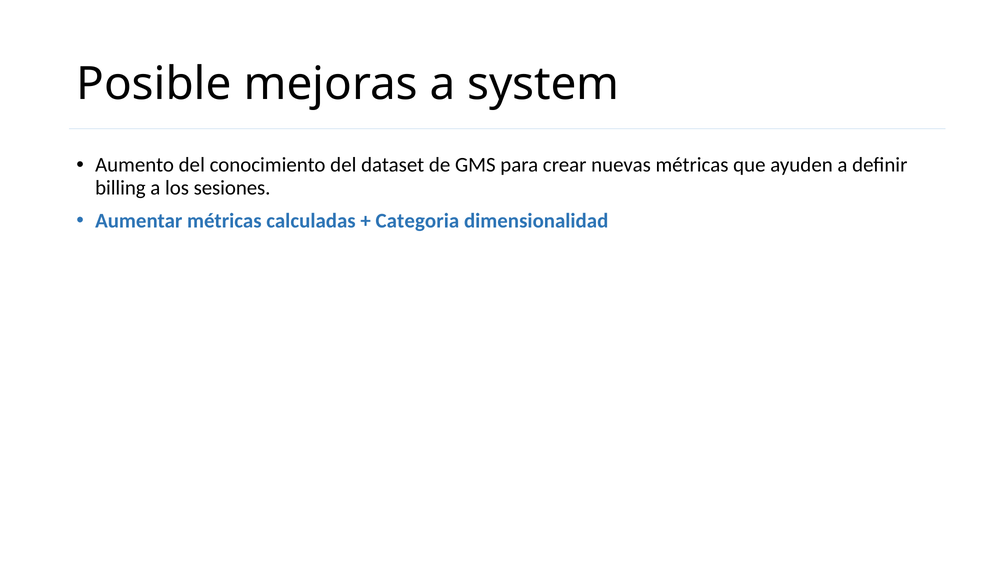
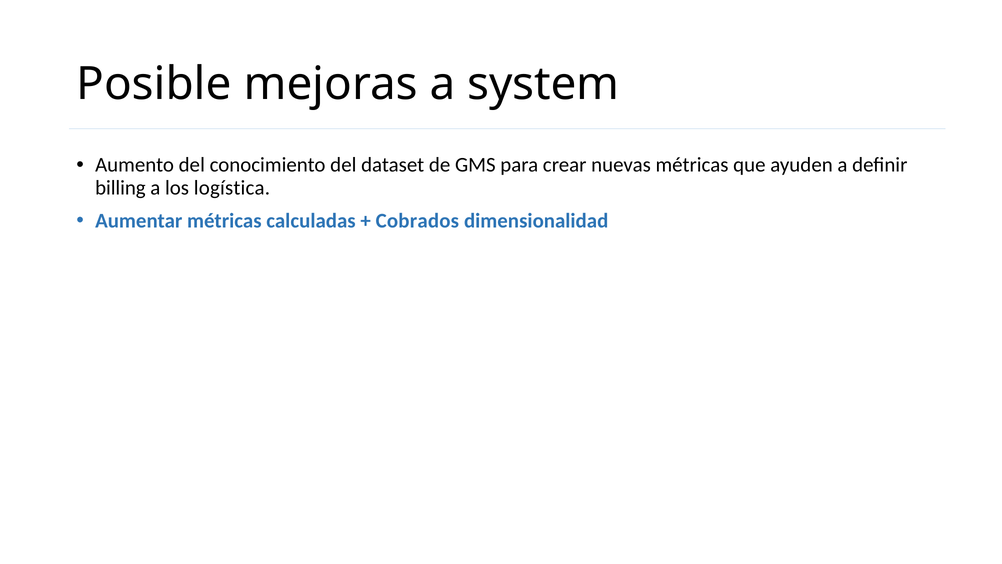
sesiones: sesiones -> logística (232, 188)
Categoria: Categoria -> Cobrados (417, 221)
